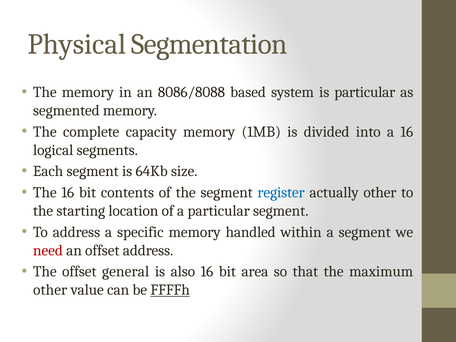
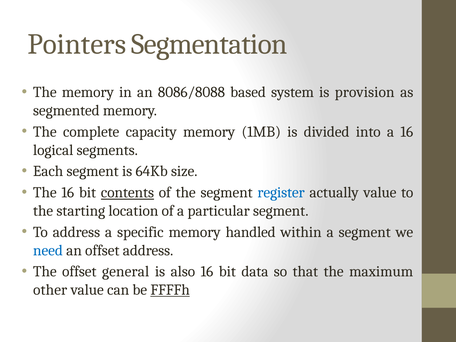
Physical: Physical -> Pointers (77, 44)
is particular: particular -> provision (365, 92)
contents underline: none -> present (127, 193)
actually other: other -> value (380, 193)
need colour: red -> blue (48, 250)
area: area -> data (255, 272)
